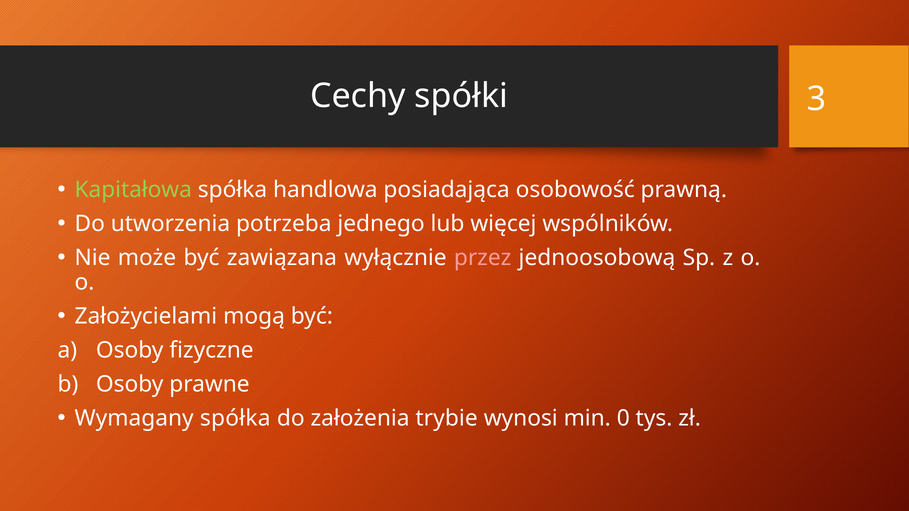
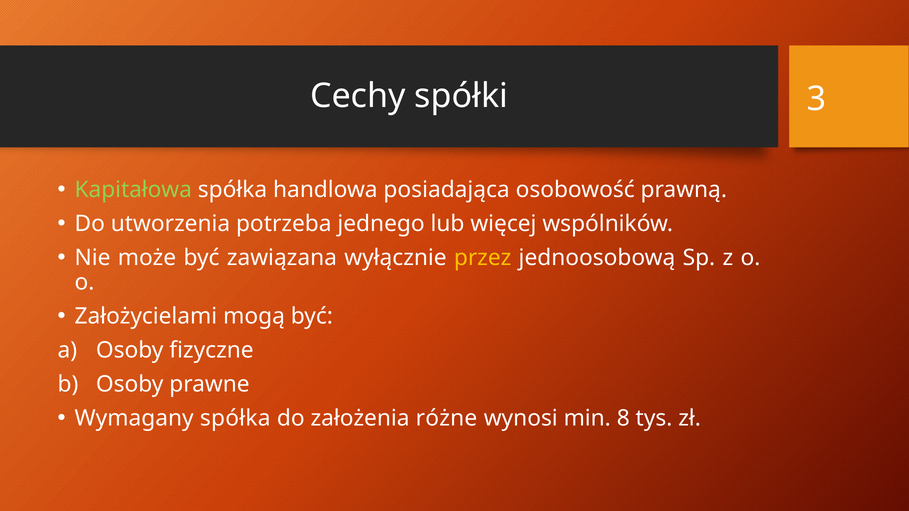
przez colour: pink -> yellow (483, 258)
trybie: trybie -> różne (447, 418)
0: 0 -> 8 (623, 418)
